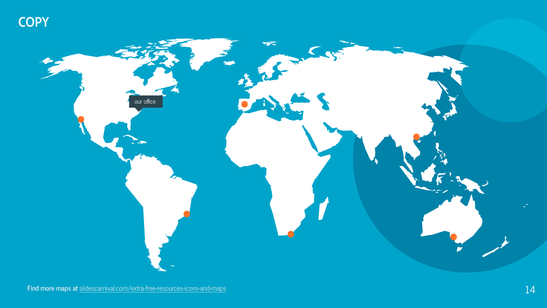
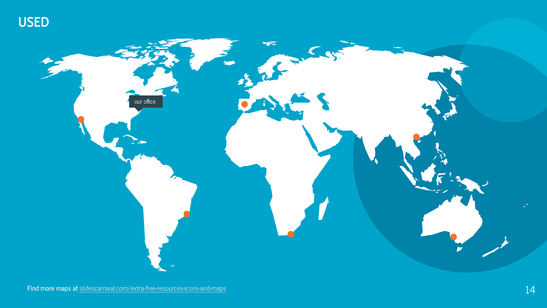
COPY: COPY -> USED (34, 22)
